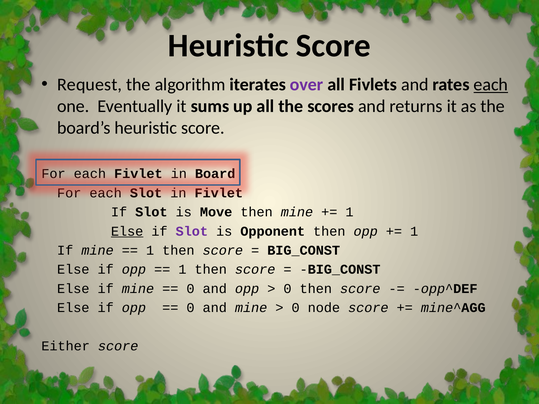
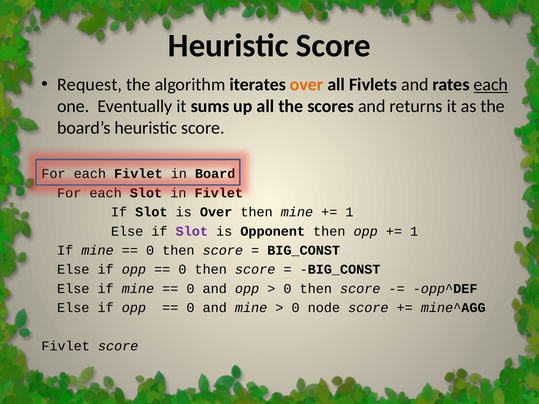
over colour: purple -> orange (307, 85)
is Move: Move -> Over (216, 212)
Else underline: present -> none (127, 231)
1: 1 -> 0 (150, 251)
1: 1 -> 0 (182, 270)
Either: Either -> Fivlet (66, 346)
